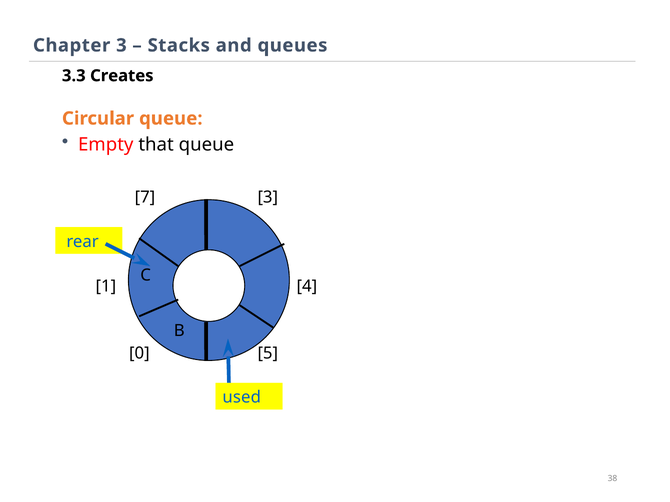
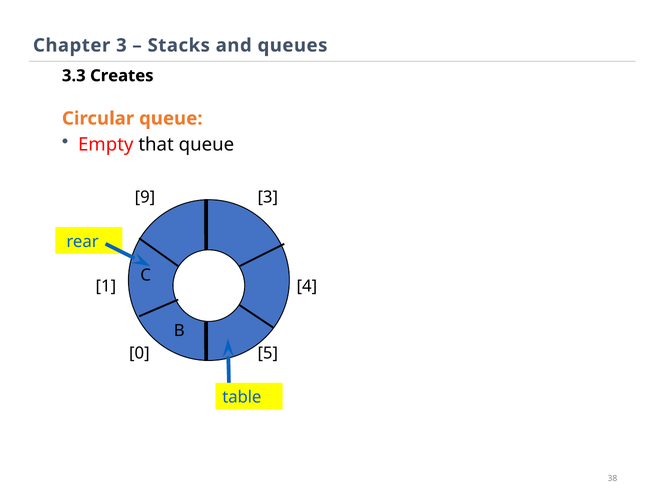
7: 7 -> 9 (145, 197)
used: used -> table (242, 398)
